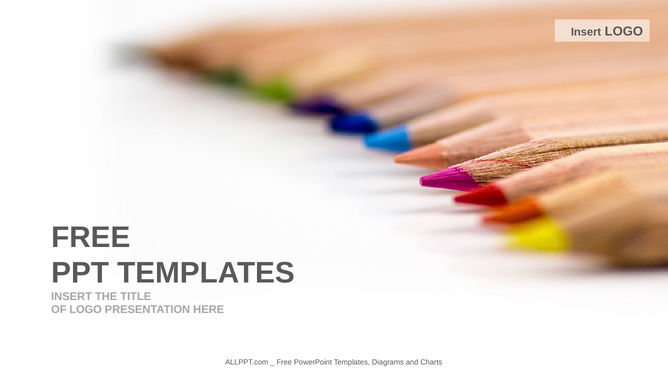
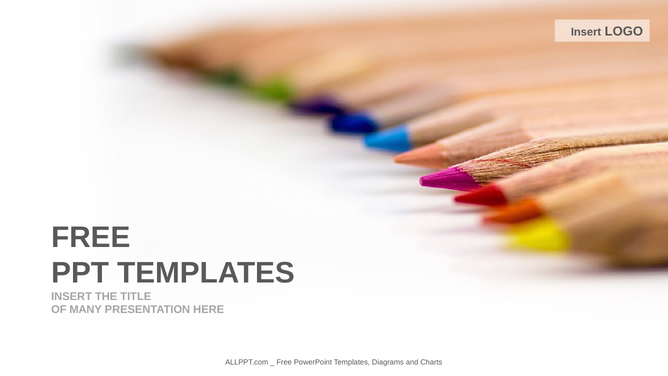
OF LOGO: LOGO -> MANY (86, 310)
